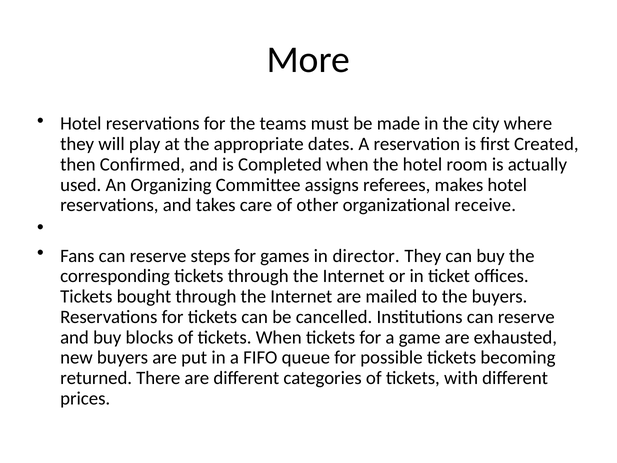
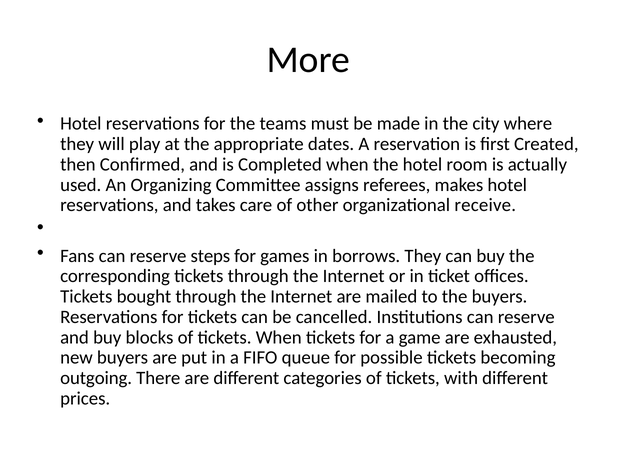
director: director -> borrows (366, 256)
returned: returned -> outgoing (96, 378)
